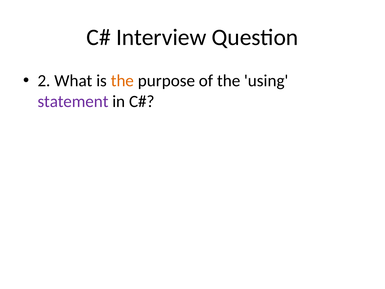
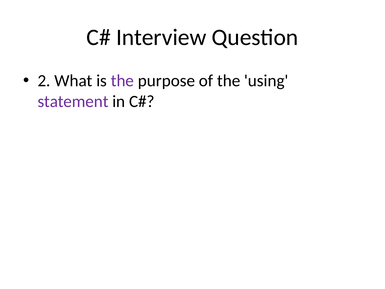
the colour: orange -> purple (122, 81)
